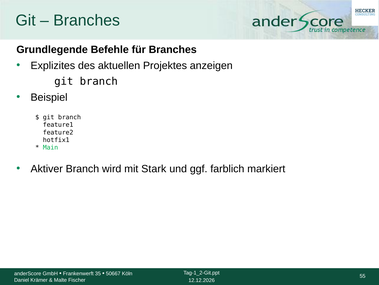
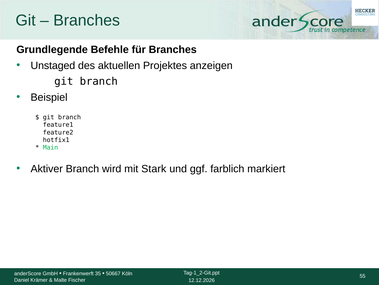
Explizites: Explizites -> Unstaged (53, 65)
